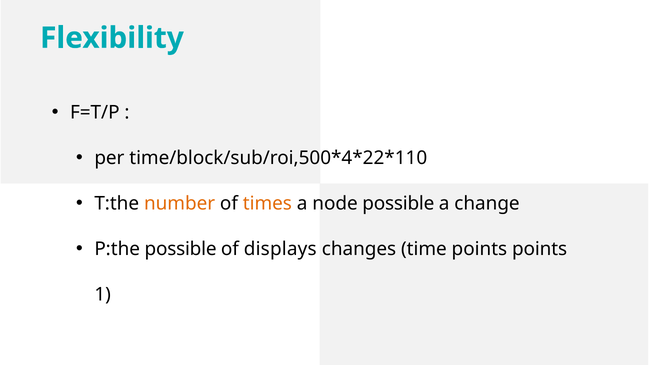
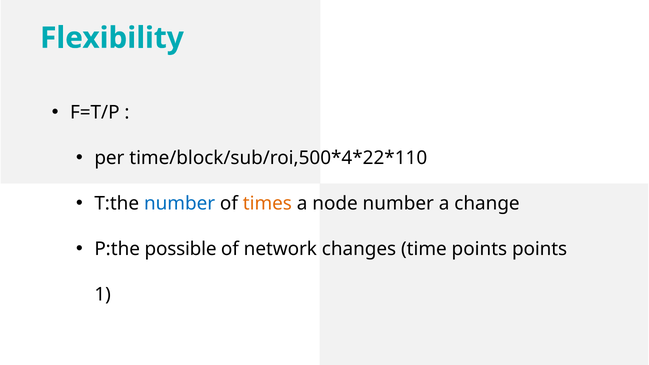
number colour: orange -> blue (180, 203)
node possible: possible -> number (398, 203)
displays: displays -> network (280, 249)
